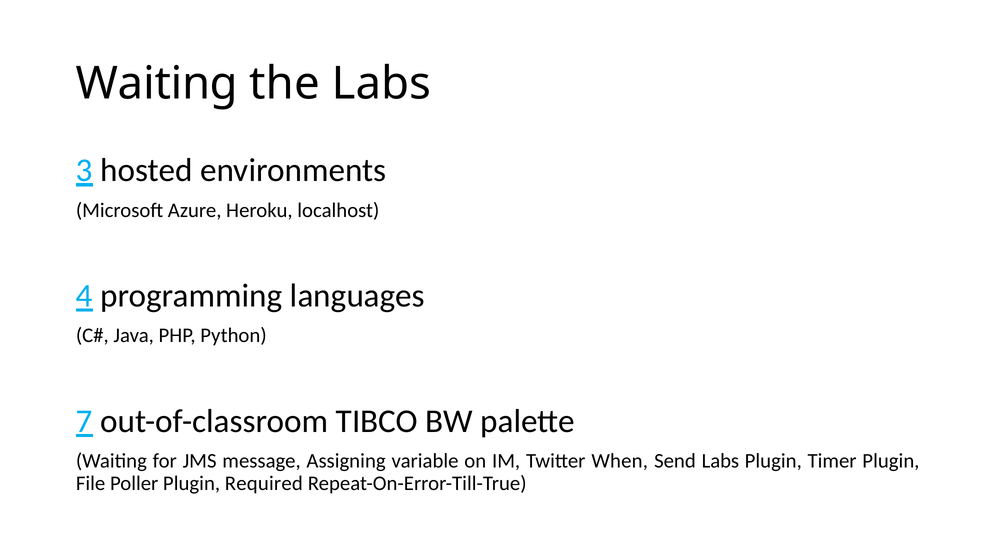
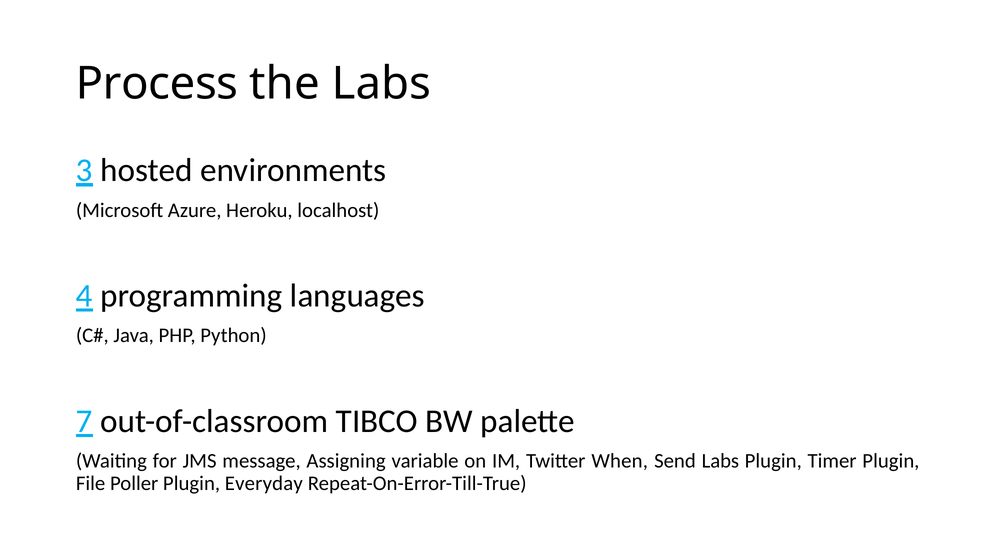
Waiting: Waiting -> Process (157, 84)
Required: Required -> Everyday (264, 483)
